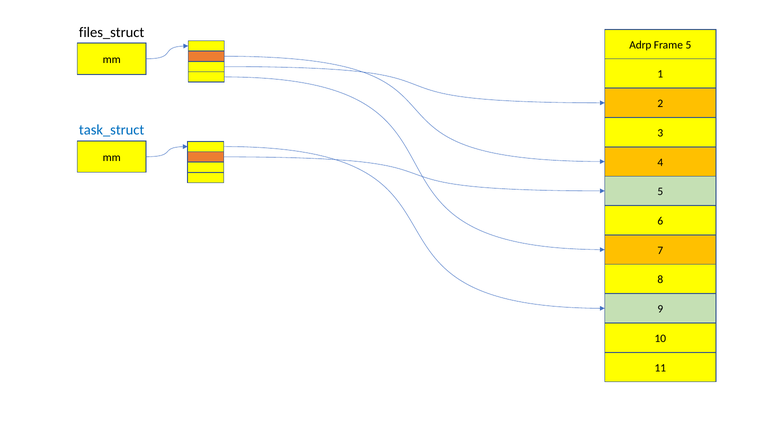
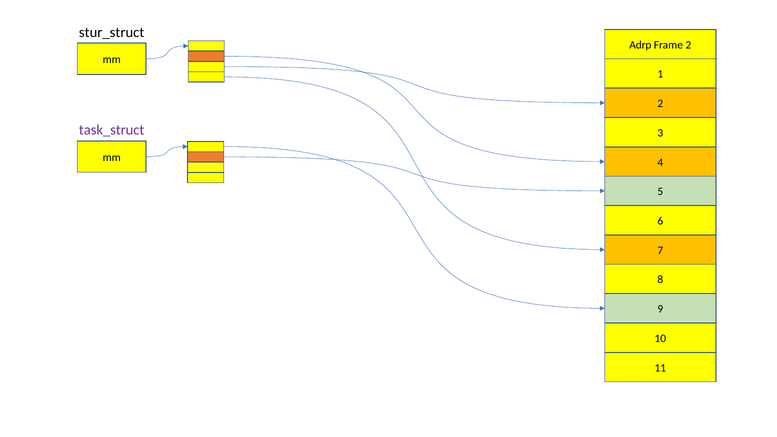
files_struct: files_struct -> stur_struct (112, 32)
Frame 5: 5 -> 2 (688, 45)
task_struct colour: blue -> purple (112, 130)
